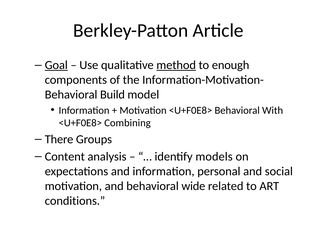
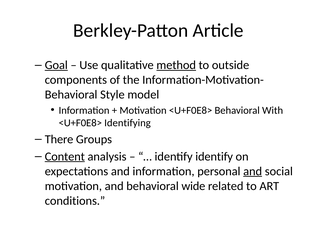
enough: enough -> outside (231, 65)
Build: Build -> Style (112, 95)
Combining: Combining -> Identifying (128, 123)
Content underline: none -> present (65, 157)
identify models: models -> identify (214, 157)
and underline: none -> present (253, 172)
